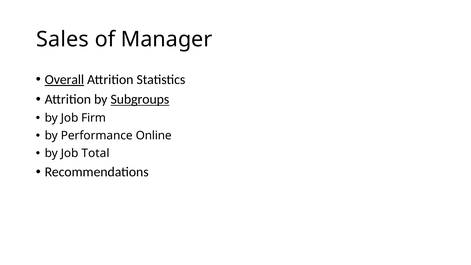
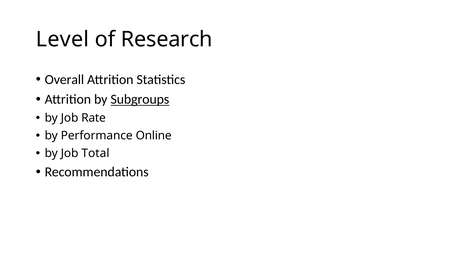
Sales: Sales -> Level (62, 39)
Manager: Manager -> Research (167, 39)
Overall underline: present -> none (64, 80)
Firm: Firm -> Rate (94, 118)
